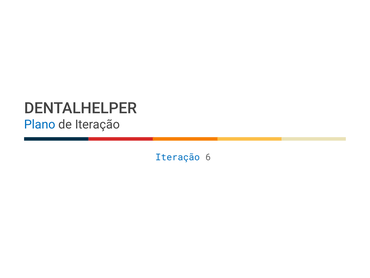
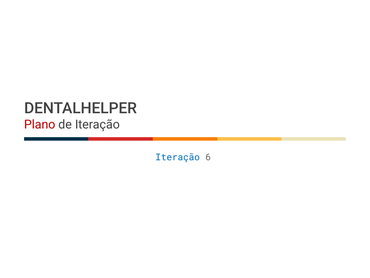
Plano colour: blue -> red (40, 124)
